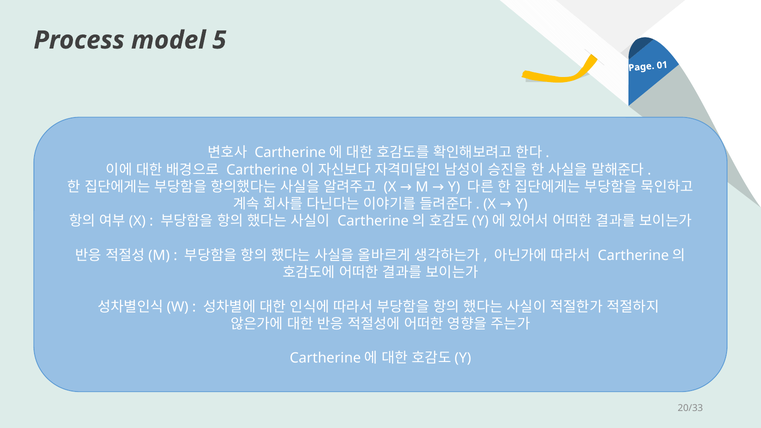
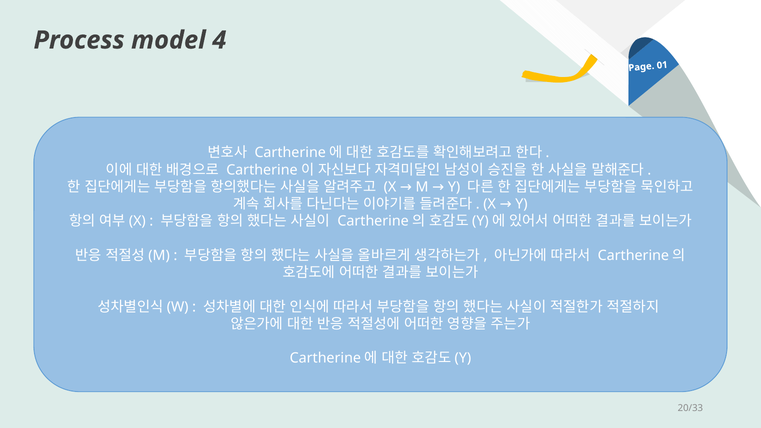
5: 5 -> 4 (219, 40)
